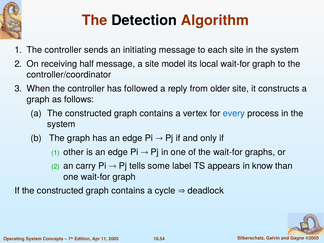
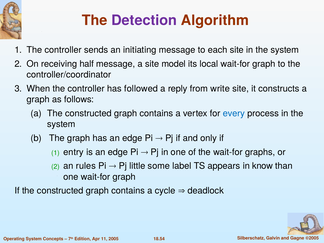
Detection colour: black -> purple (144, 20)
older: older -> write (220, 89)
other: other -> entry (74, 152)
carry: carry -> rules (86, 166)
tells: tells -> little (137, 166)
